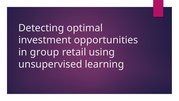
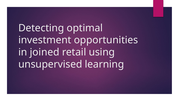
group: group -> joined (45, 52)
